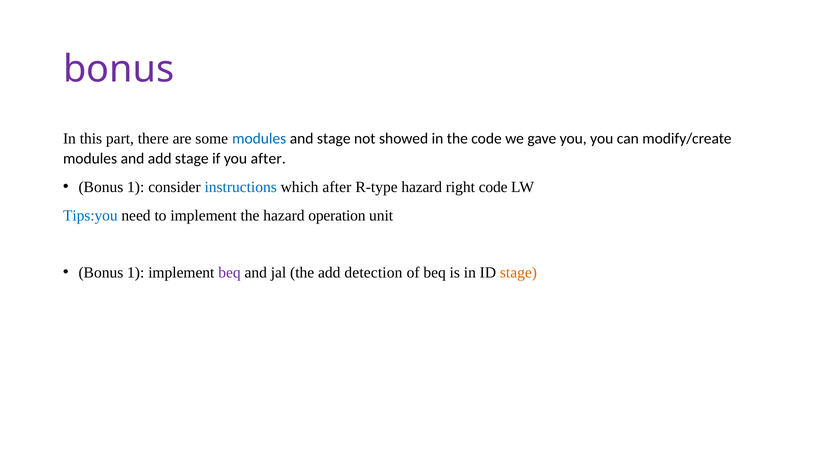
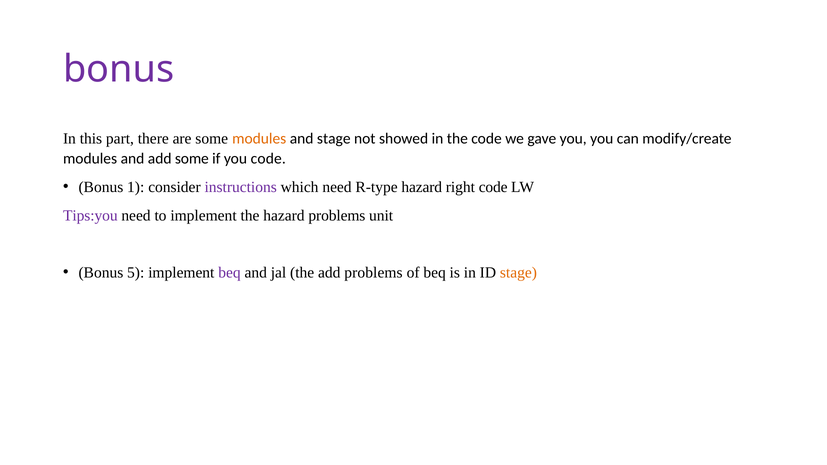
modules colour: blue -> orange (259, 139)
add stage: stage -> some (192, 159)
you after: after -> code (268, 159)
instructions colour: blue -> purple (241, 187)
which after: after -> need (337, 187)
Tips:you colour: blue -> purple (90, 216)
hazard operation: operation -> problems (337, 216)
1: 1 -> 5 (136, 273)
add detection: detection -> problems (373, 273)
